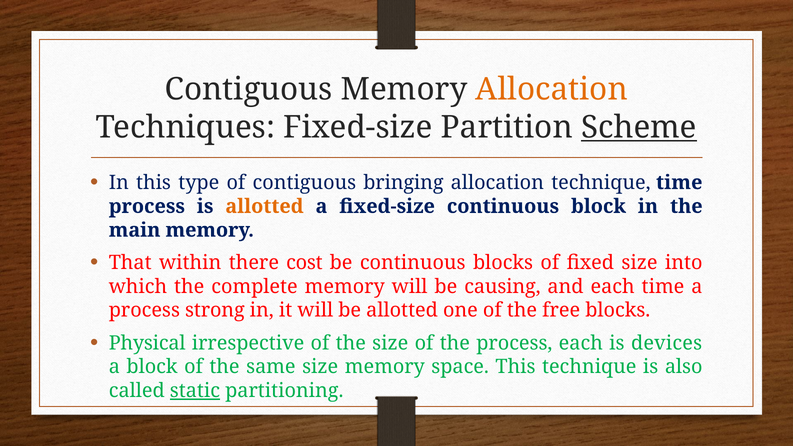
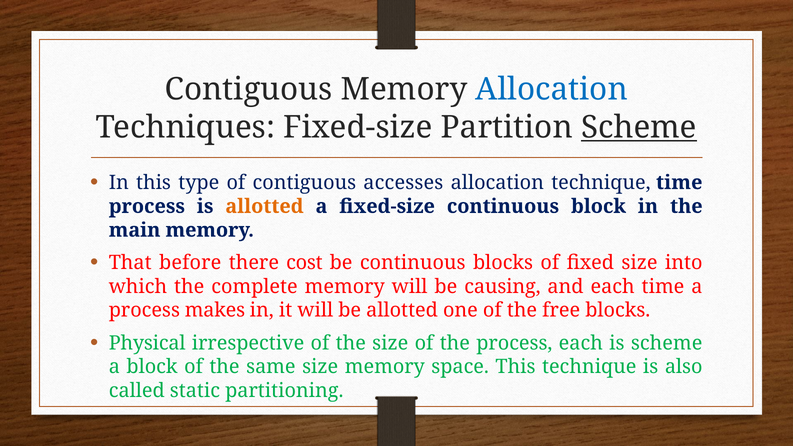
Allocation colour: orange -> blue (552, 90)
bringing: bringing -> accesses (403, 183)
within: within -> before (190, 263)
strong: strong -> makes (215, 310)
is devices: devices -> scheme (667, 343)
static underline: present -> none (195, 391)
